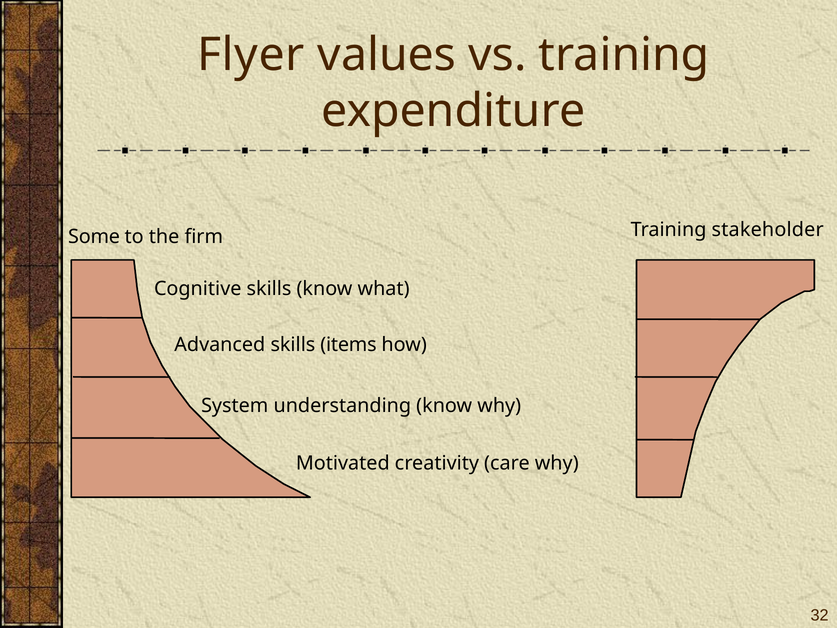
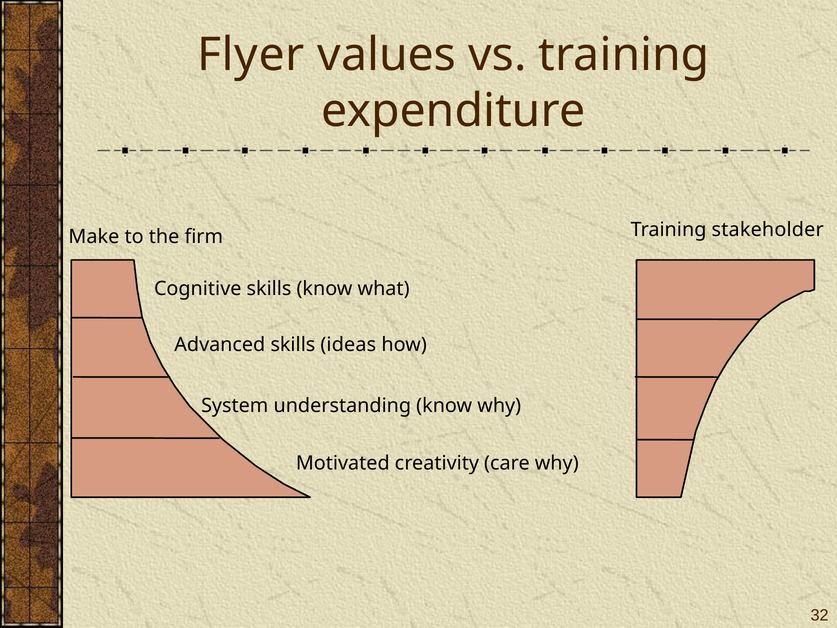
Some: Some -> Make (94, 236)
items: items -> ideas (348, 345)
